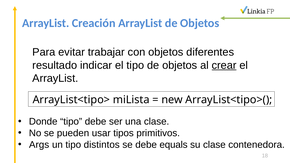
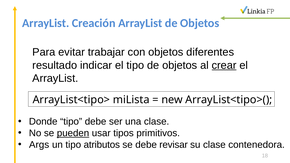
pueden underline: none -> present (73, 133)
distintos: distintos -> atributos (102, 145)
equals: equals -> revisar (174, 145)
